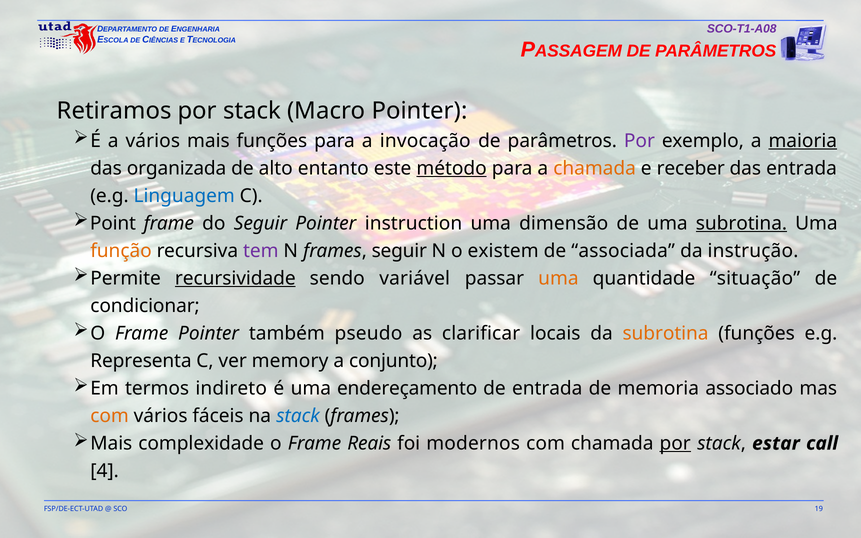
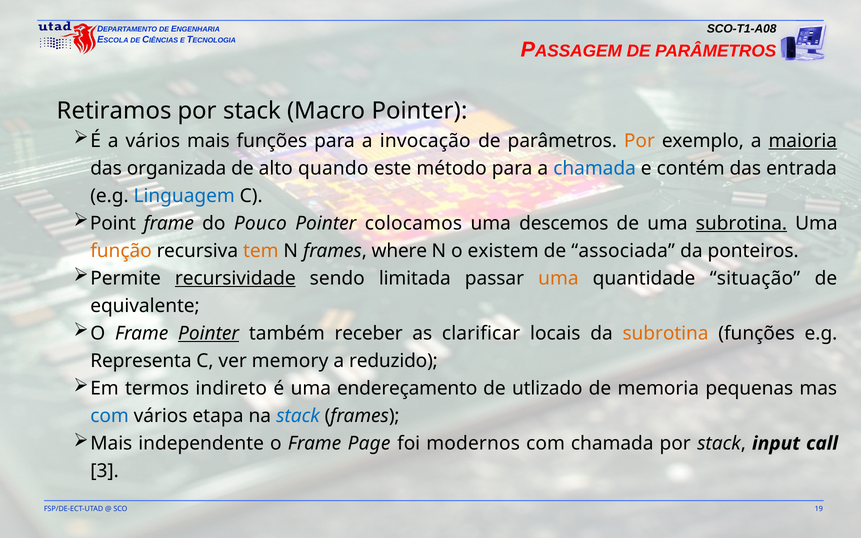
SCO-T1-A08 colour: purple -> black (742, 29)
Por colour: purple -> orange (639, 141)
entanto: entanto -> quando (333, 168)
método underline: present -> none (452, 168)
chamada colour: orange -> blue (595, 168)
receber: receber -> contém (691, 168)
do Seguir: Seguir -> Pouco (260, 223)
instruction: instruction -> colocamos (413, 223)
dimensão: dimensão -> descemos (564, 223)
tem colour: purple -> orange (261, 251)
frames seguir: seguir -> where (399, 251)
instrução: instrução -> ponteiros (753, 251)
variável: variável -> limitada (415, 278)
condicionar: condicionar -> equivalente (145, 306)
Pointer underline: none -> present (209, 333)
pseudo: pseudo -> receber (369, 333)
conjunto: conjunto -> reduzido (393, 361)
de entrada: entrada -> utlizado (547, 388)
associado: associado -> pequenas (749, 388)
com colour: orange -> blue (110, 416)
fáceis: fáceis -> etapa (218, 416)
complexidade: complexidade -> independente (201, 444)
Reais: Reais -> Page (369, 444)
por underline: present -> none (675, 444)
estar: estar -> input (776, 444)
4: 4 -> 3 (105, 471)
